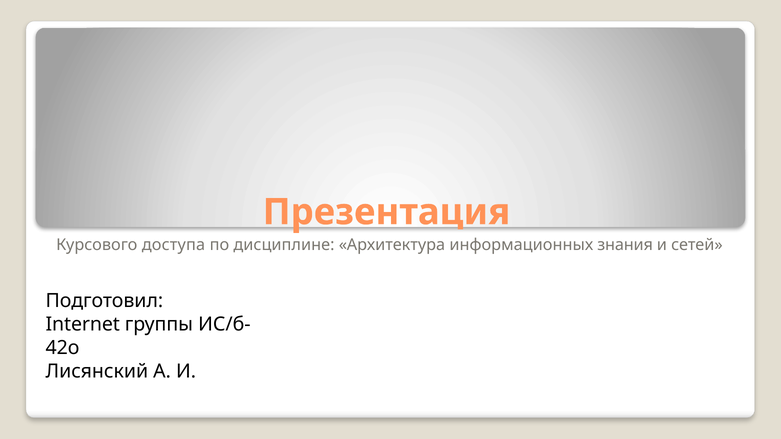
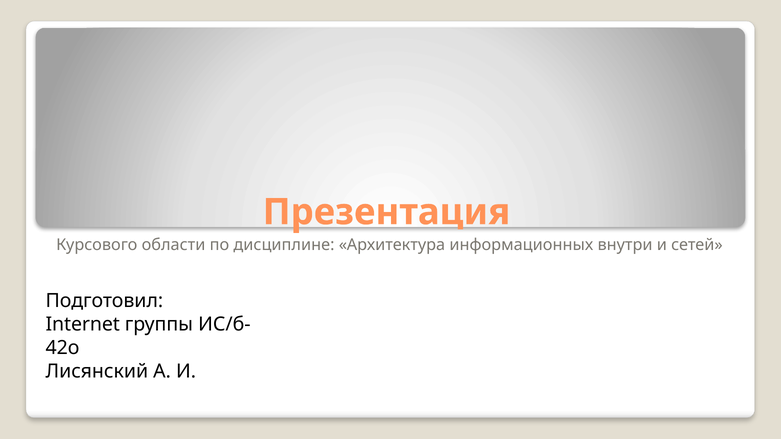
доступа: доступа -> области (174, 245)
знания: знания -> внутри (625, 245)
